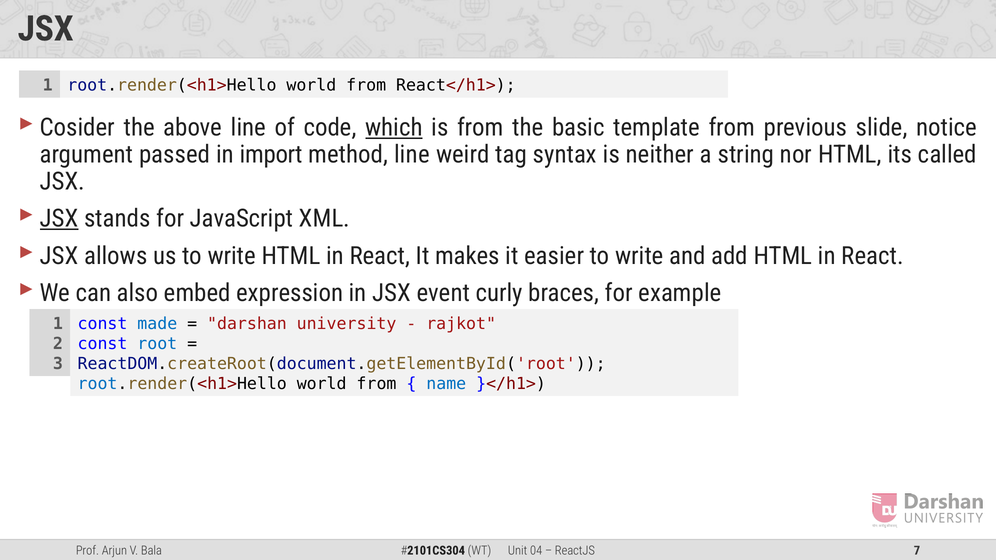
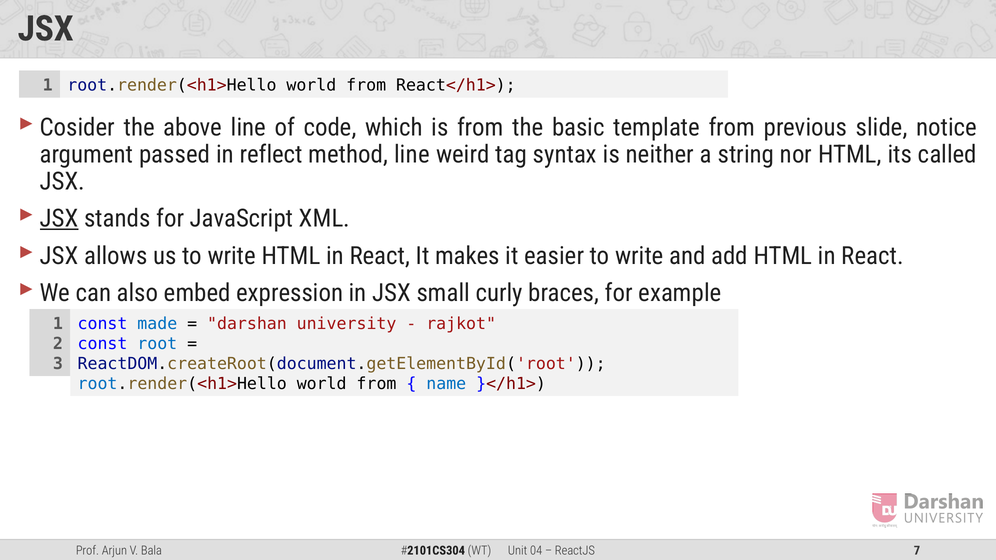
which underline: present -> none (394, 128)
import: import -> reflect (271, 155)
event: event -> small (443, 293)
